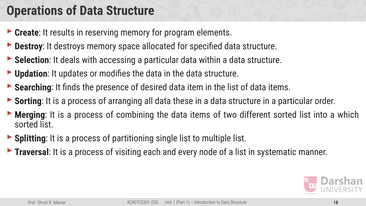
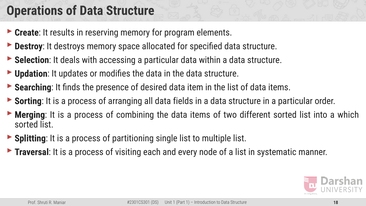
these: these -> fields (183, 101)
